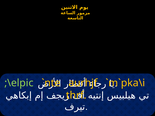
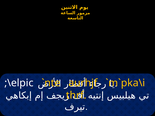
;\elpic colour: light green -> white (19, 83)
